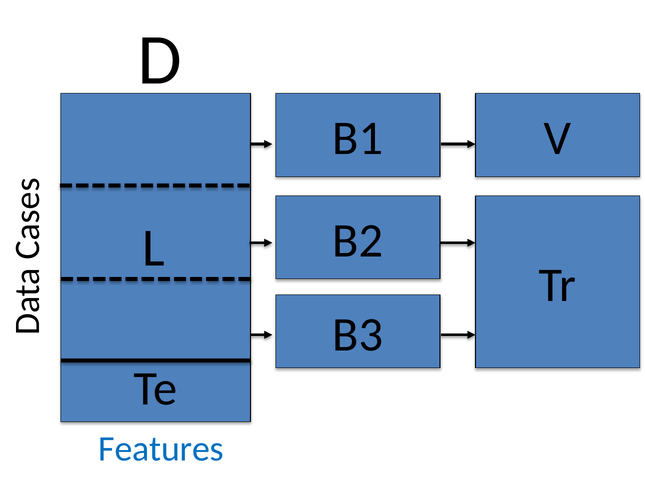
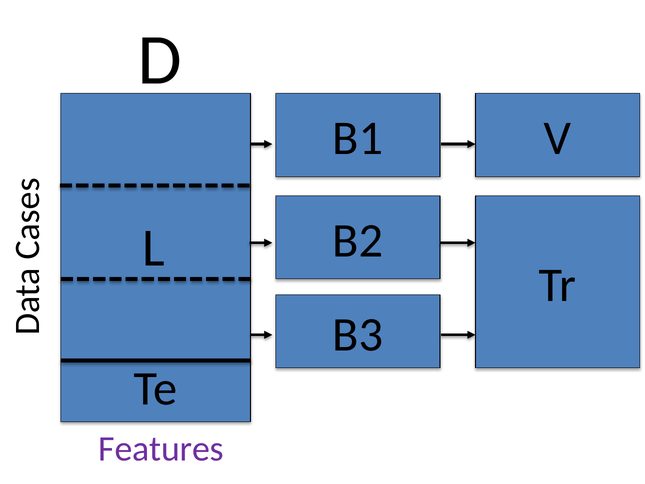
Features colour: blue -> purple (161, 449)
